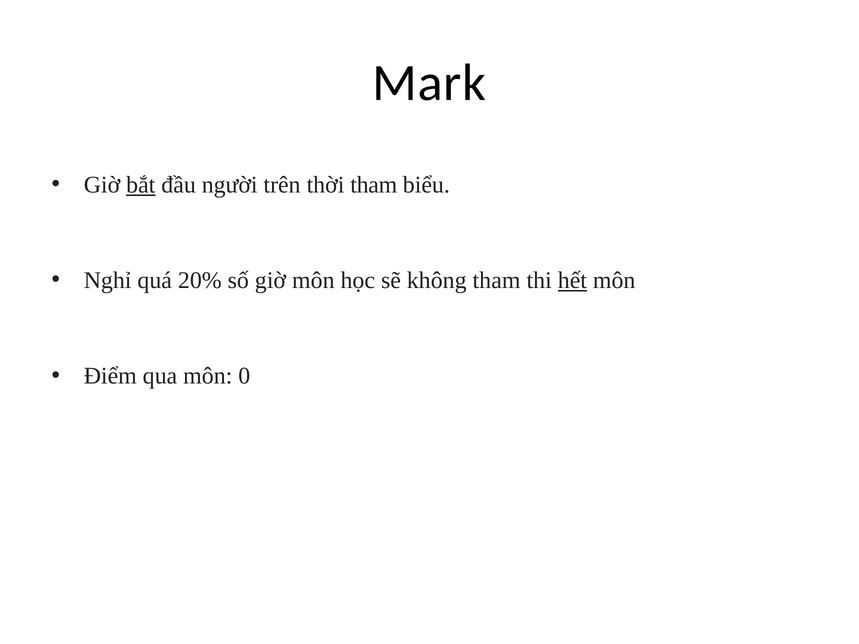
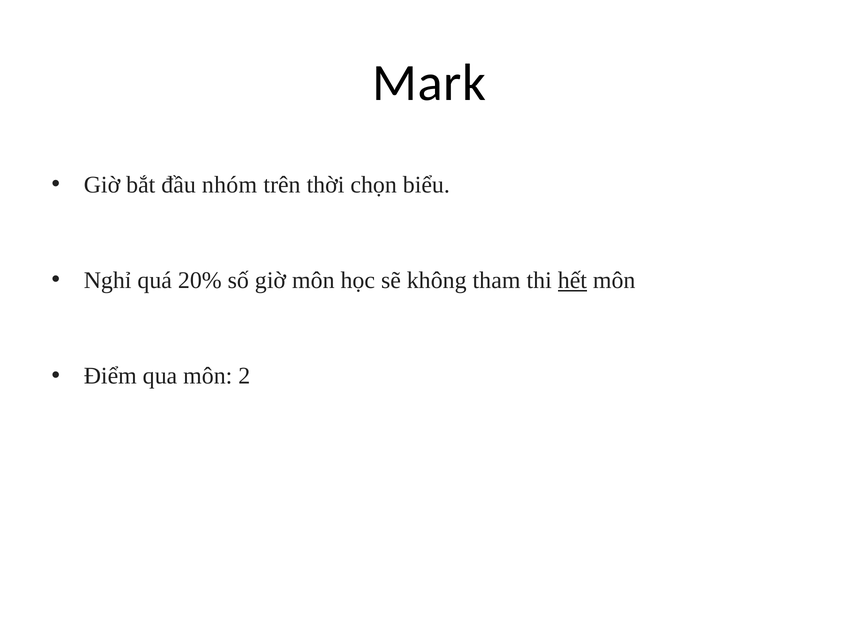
bắt underline: present -> none (141, 185)
người: người -> nhóm (230, 185)
thời tham: tham -> chọn (374, 185)
0: 0 -> 2 (244, 376)
